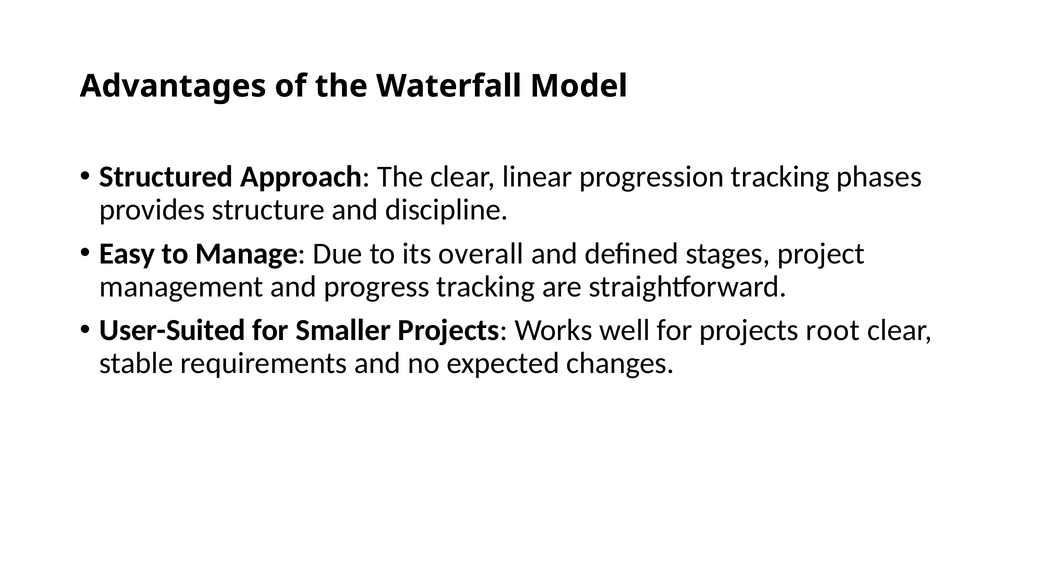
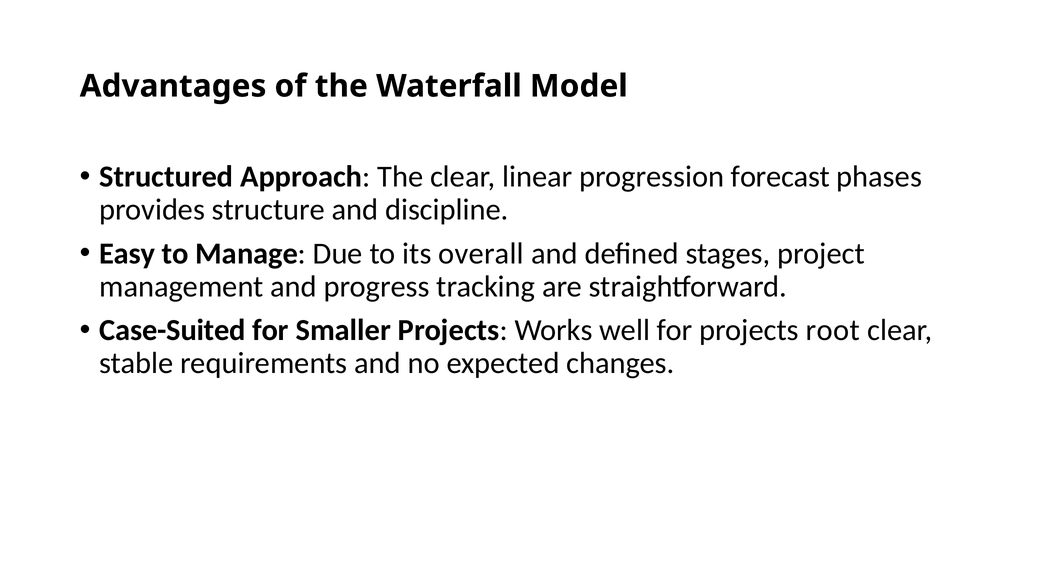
progression tracking: tracking -> forecast (780, 177)
User-Suited: User-Suited -> Case-Suited (173, 330)
